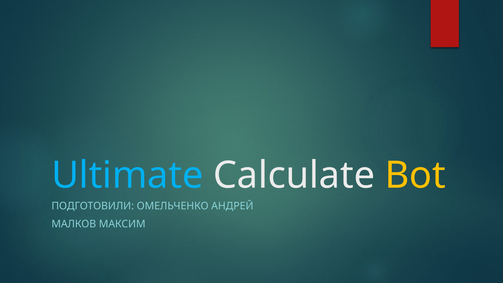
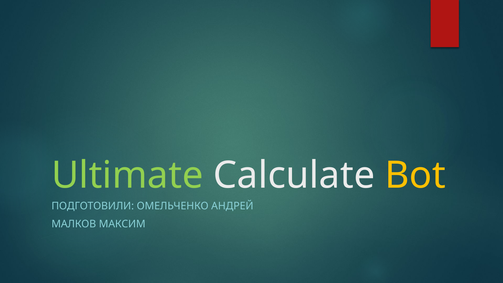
Ultimate colour: light blue -> light green (127, 175)
